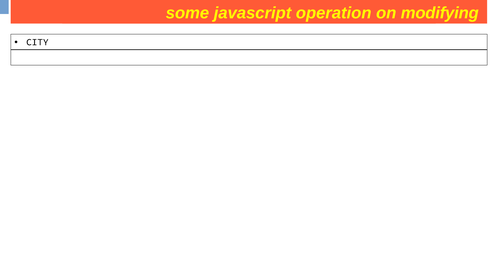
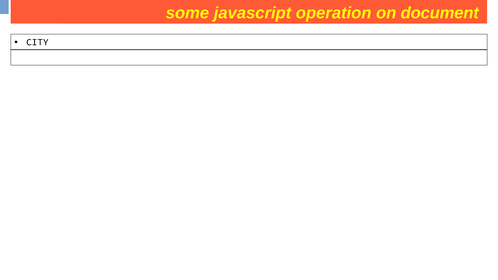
modifying: modifying -> document (440, 13)
